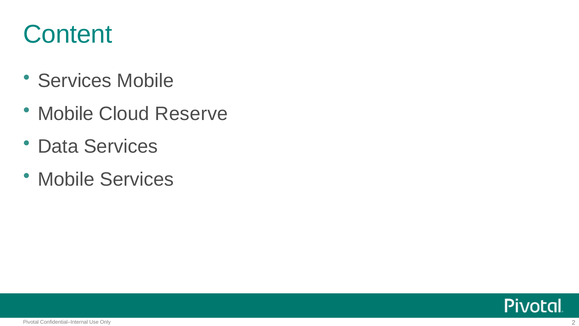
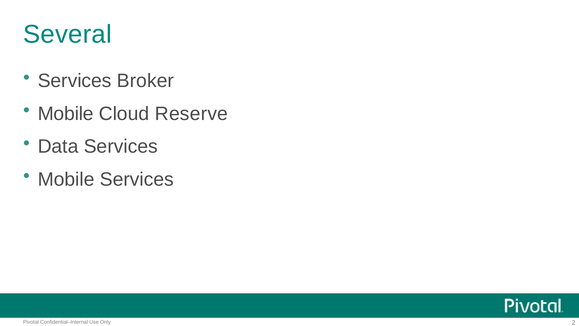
Content: Content -> Several (67, 34)
Services Mobile: Mobile -> Broker (145, 81)
